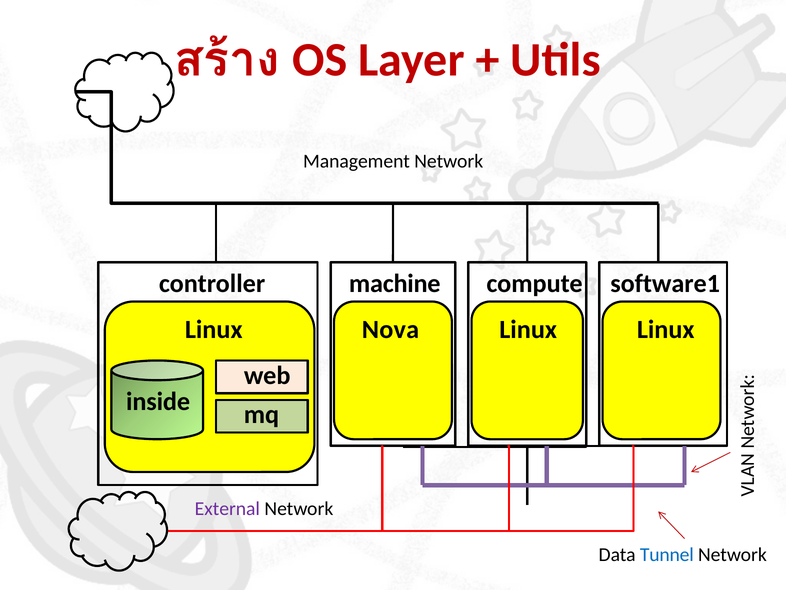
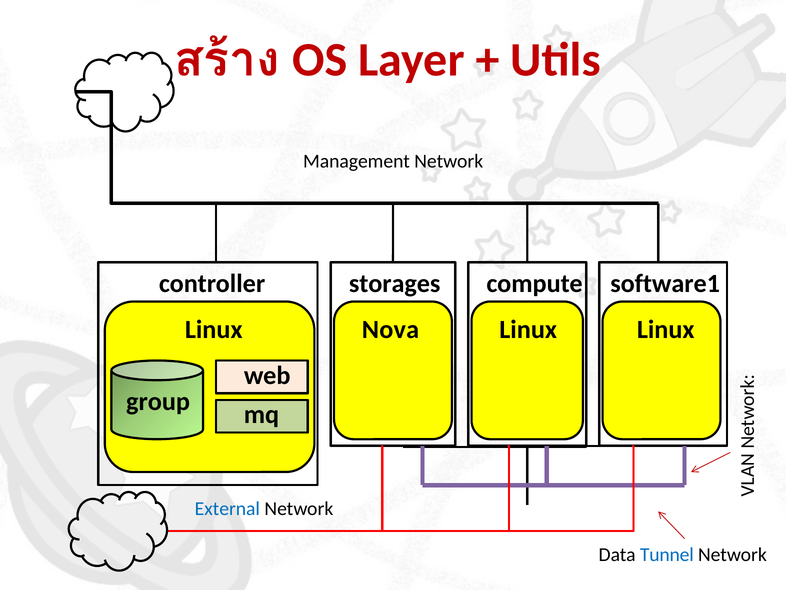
machine: machine -> storages (395, 283)
inside: inside -> group (158, 401)
External colour: purple -> blue (227, 508)
